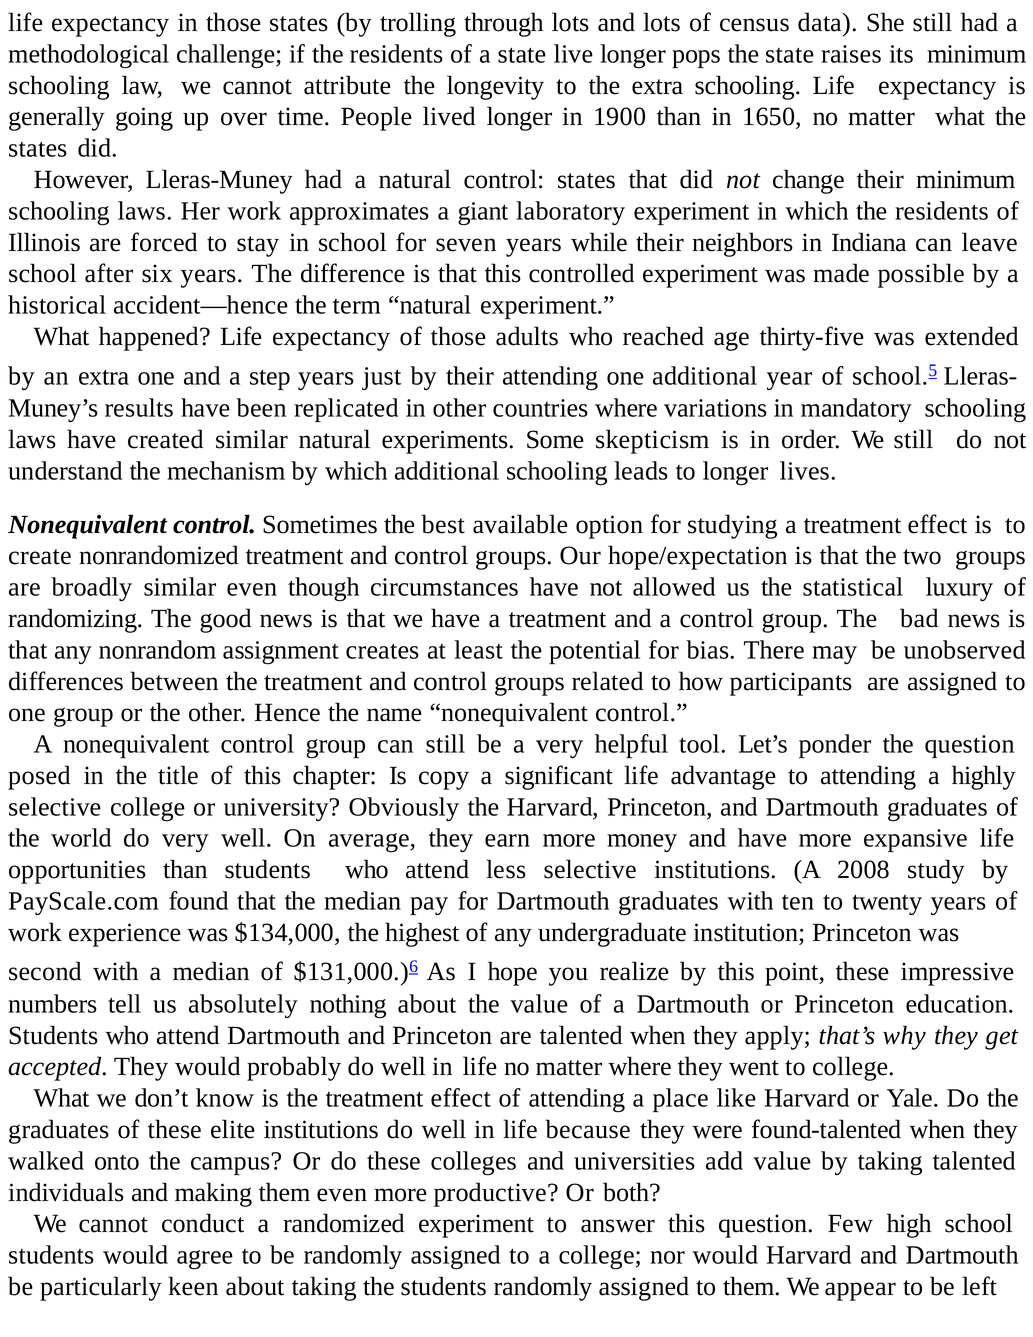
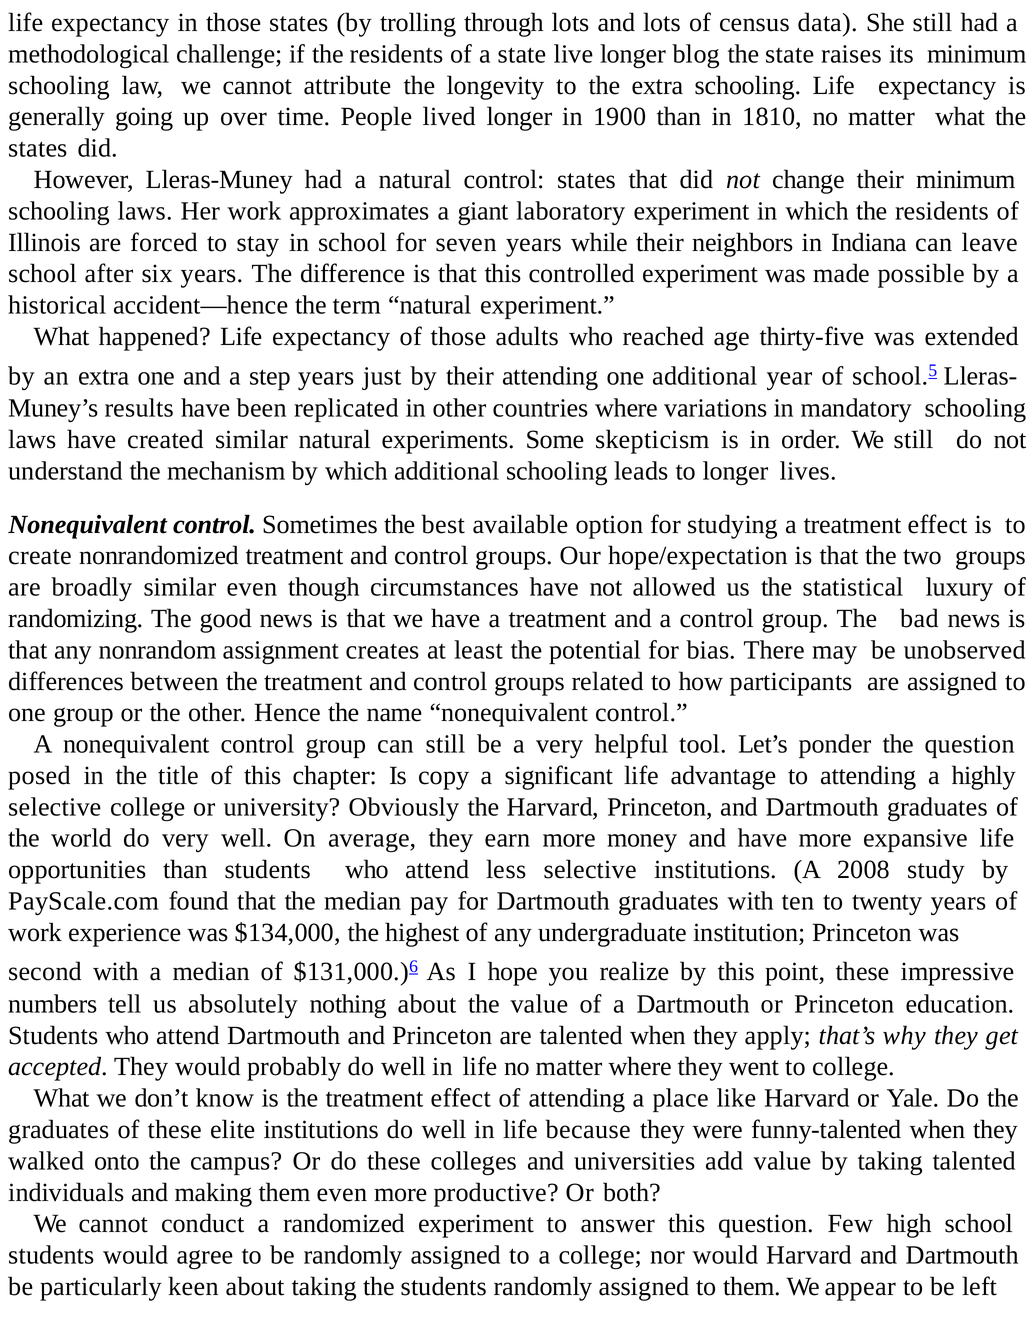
pops: pops -> blog (696, 54)
1650: 1650 -> 1810 (772, 117)
found-talented: found-talented -> funny-talented (826, 1129)
